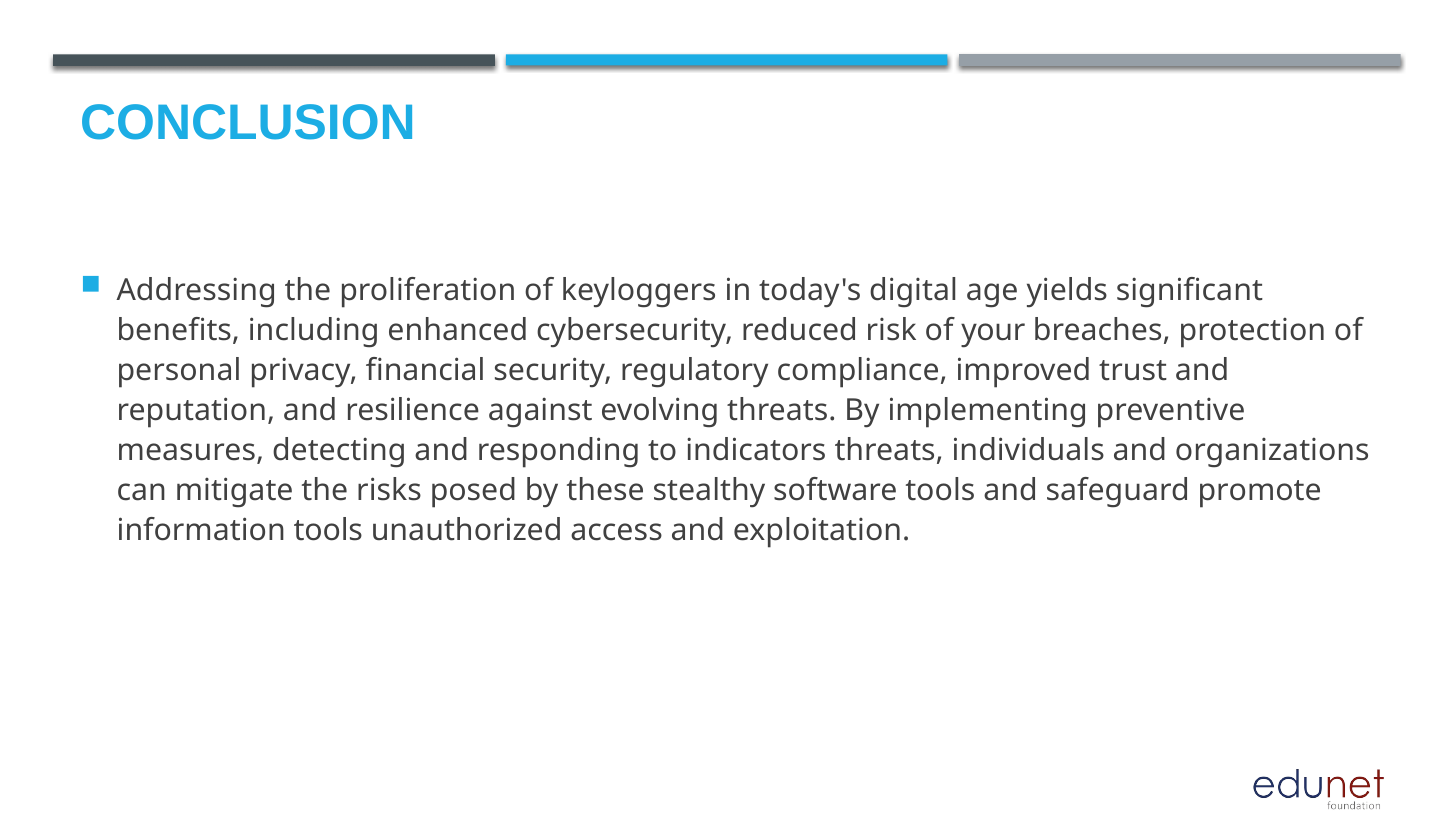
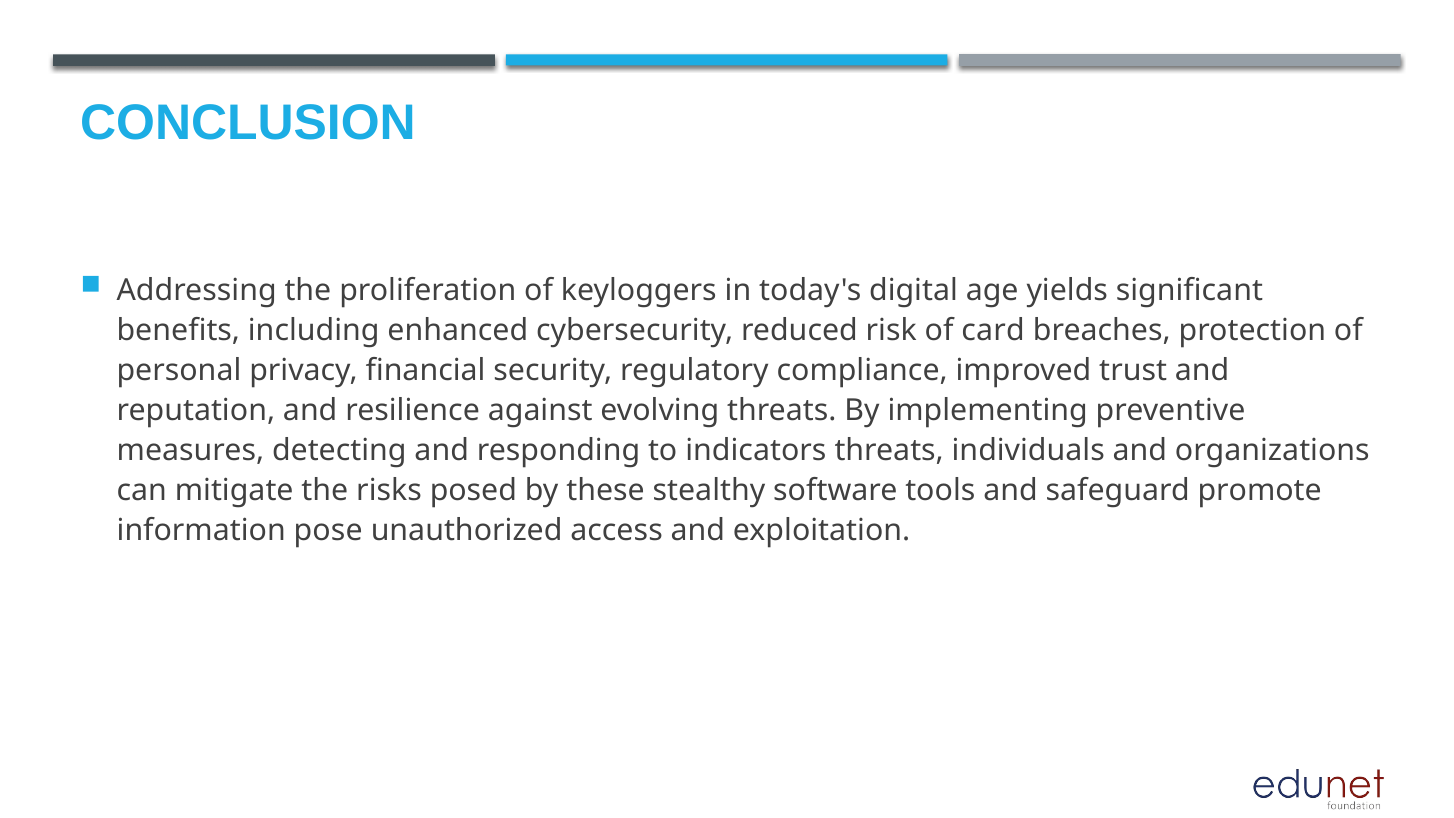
your: your -> card (993, 330)
information tools: tools -> pose (328, 530)
